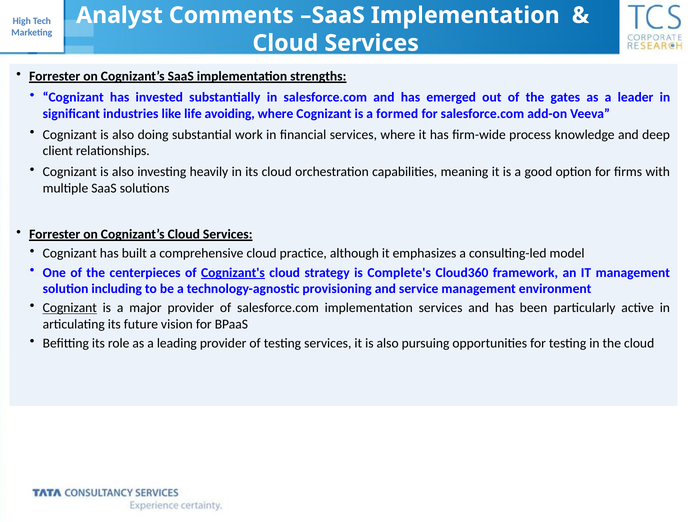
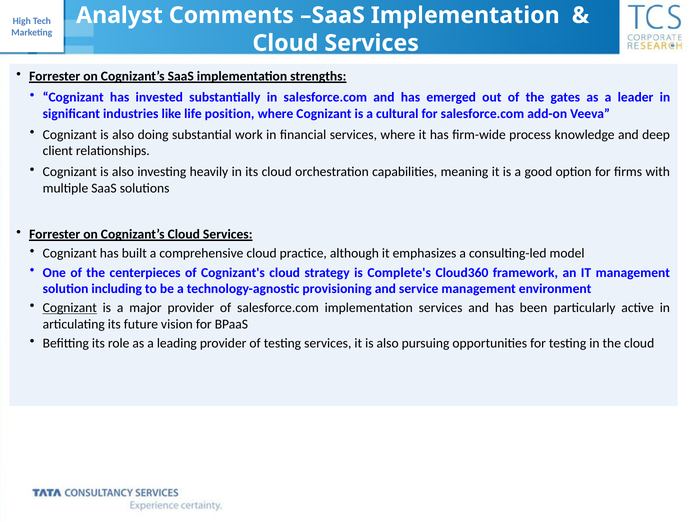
avoiding: avoiding -> position (230, 113)
formed: formed -> cultural (397, 113)
Cognizant's underline: present -> none (233, 272)
